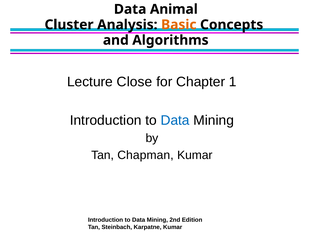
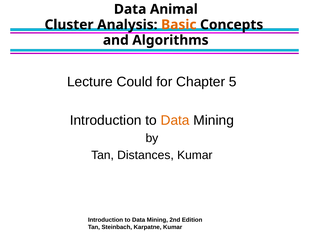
Close: Close -> Could (135, 82)
1: 1 -> 5 (233, 82)
Data colour: blue -> orange (175, 120)
Chapman: Chapman -> Distances (145, 155)
